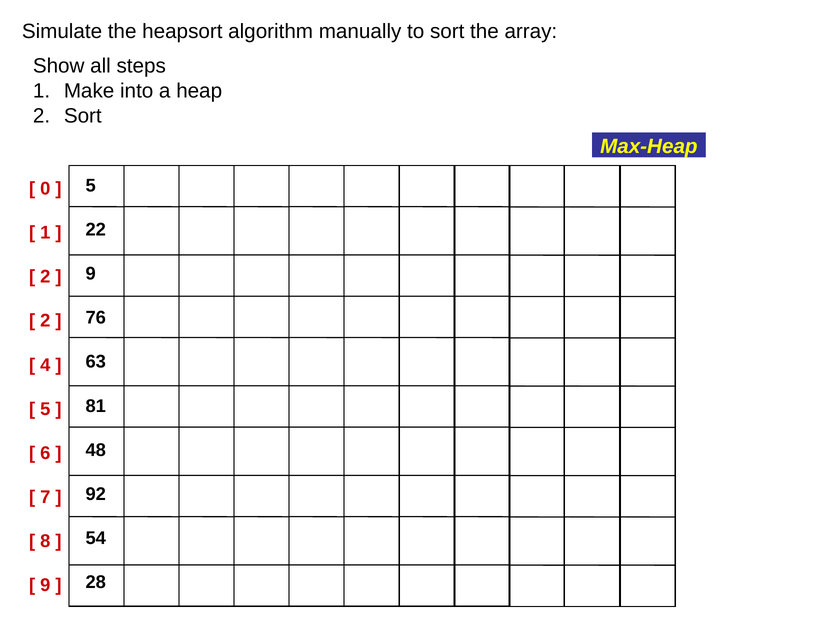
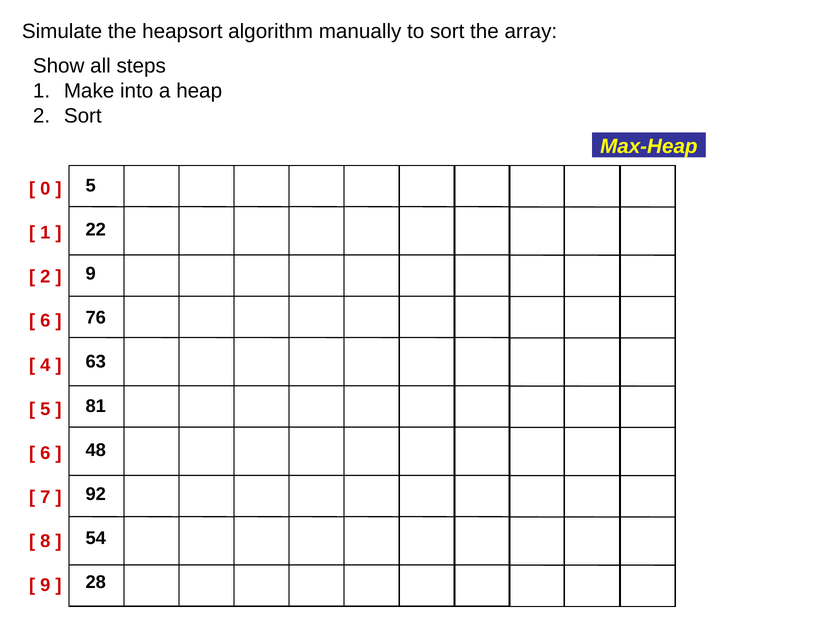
2: 2 -> 6 (45, 321)
